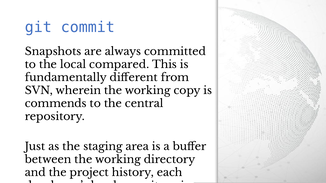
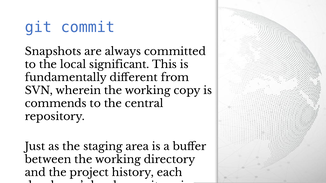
compared: compared -> significant (119, 65)
